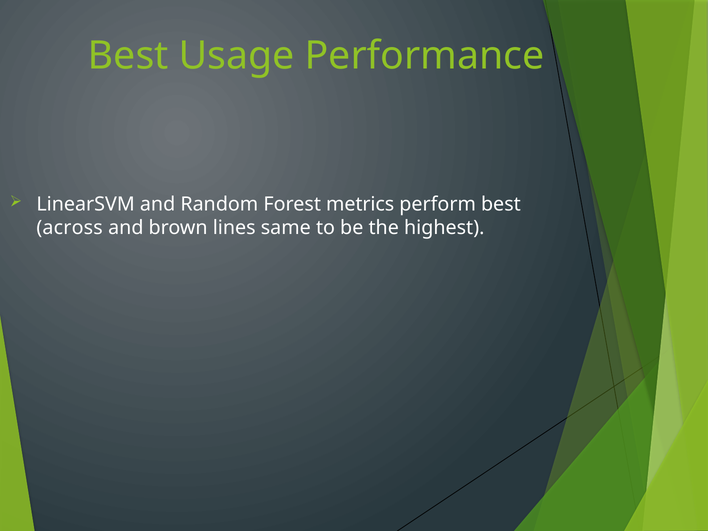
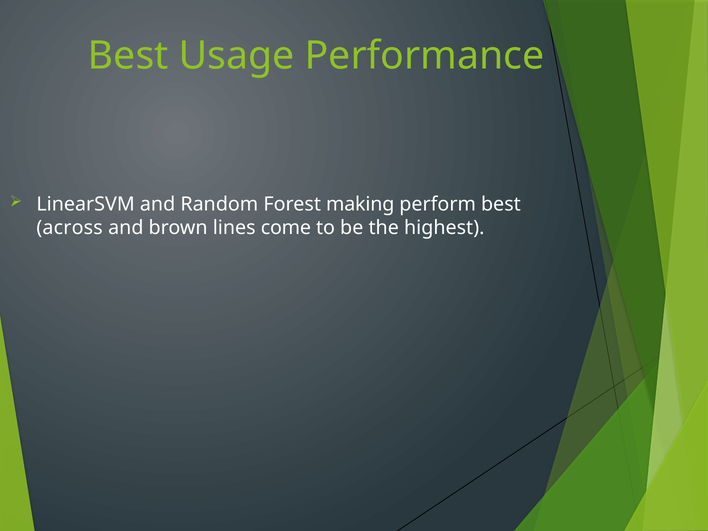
metrics: metrics -> making (360, 204)
same: same -> come (286, 228)
